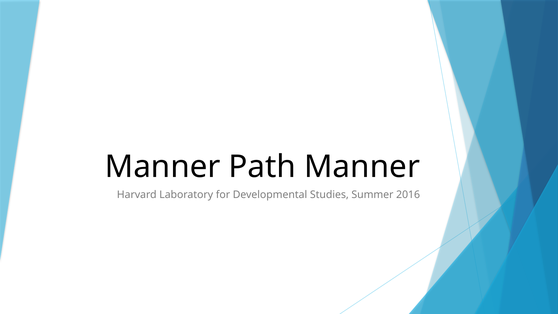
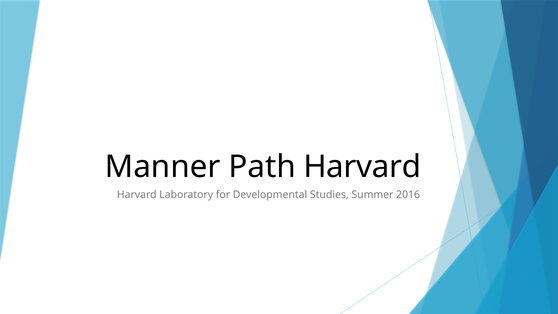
Path Manner: Manner -> Harvard (362, 167)
